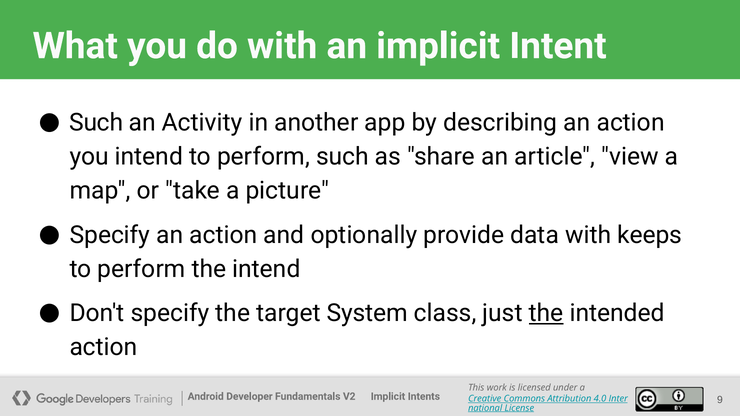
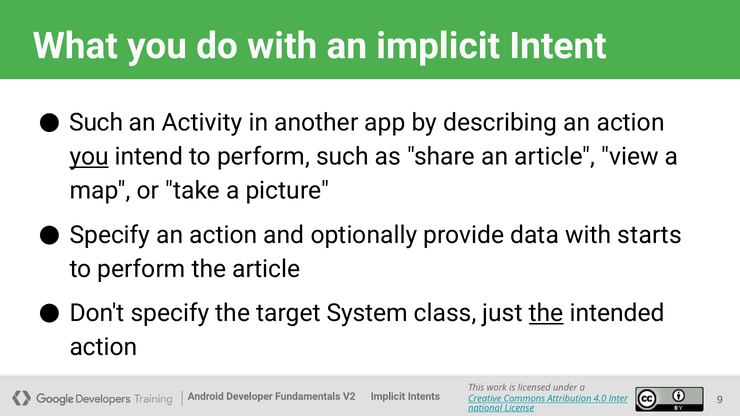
you underline: none -> present (89, 157)
keeps: keeps -> starts (650, 235)
the intend: intend -> article (266, 269)
